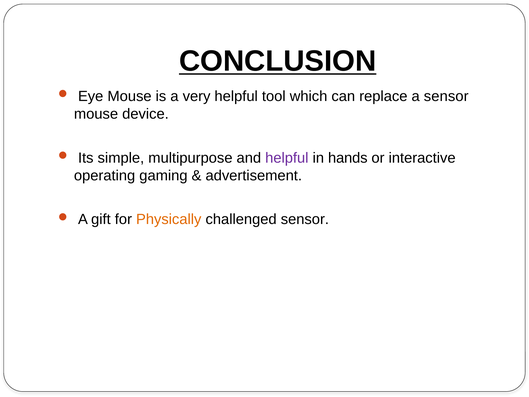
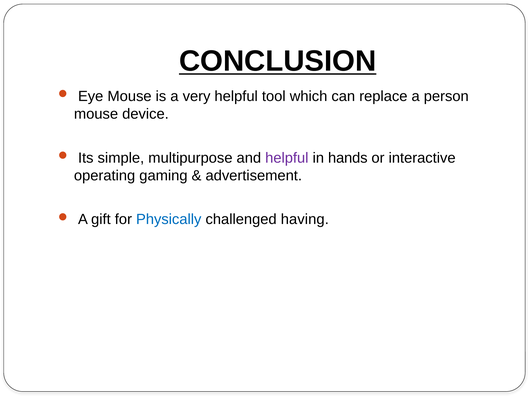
a sensor: sensor -> person (446, 96)
Physically colour: orange -> blue (169, 219)
challenged sensor: sensor -> having (305, 219)
